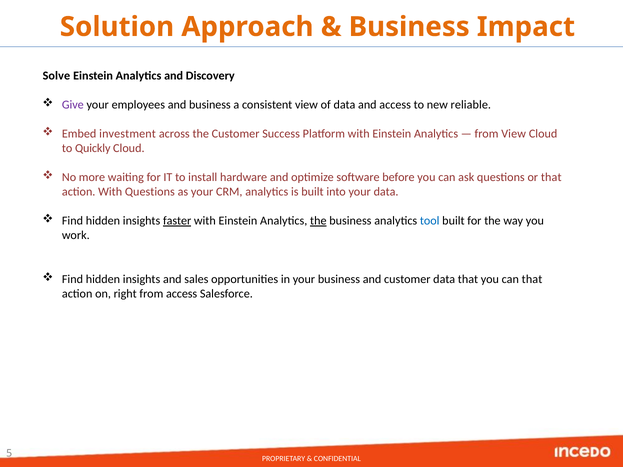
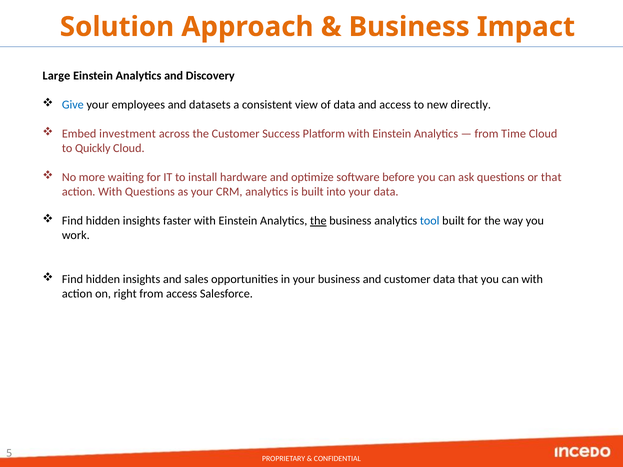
Solve: Solve -> Large (56, 76)
Give colour: purple -> blue (73, 105)
and business: business -> datasets (210, 105)
reliable: reliable -> directly (471, 105)
from View: View -> Time (514, 134)
faster underline: present -> none (177, 221)
can that: that -> with (532, 279)
